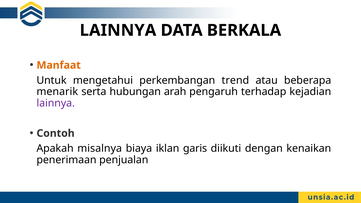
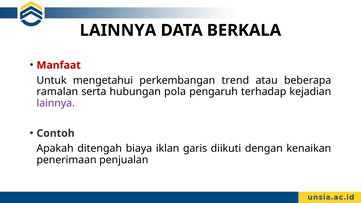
Manfaat colour: orange -> red (59, 65)
menarik: menarik -> ramalan (57, 92)
arah: arah -> pola (175, 92)
misalnya: misalnya -> ditengah (100, 148)
